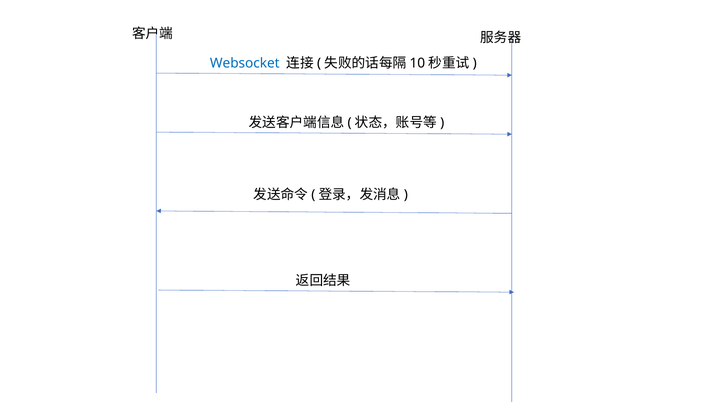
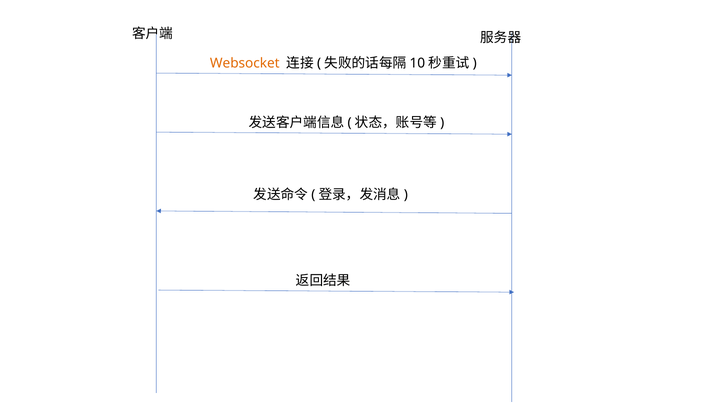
Websocket colour: blue -> orange (245, 63)
